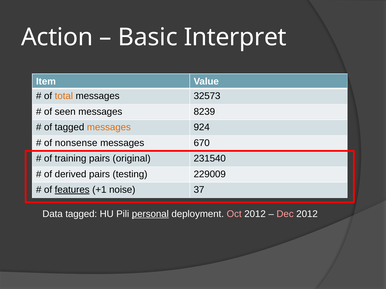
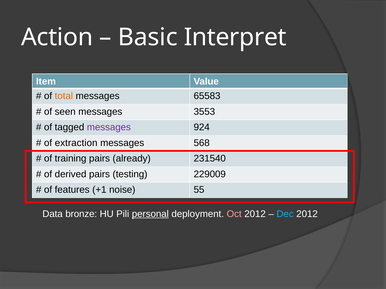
32573: 32573 -> 65583 (207, 96)
8239: 8239 -> 3553 (204, 112)
messages colour: orange -> purple (109, 127)
nonsense: nonsense -> extraction (76, 143)
670: 670 -> 568 (202, 143)
original: original -> already (132, 159)
features underline: present -> none (72, 190)
37: 37 -> 55 (199, 190)
Data tagged: tagged -> bronze (81, 214)
Dec colour: pink -> light blue (285, 214)
